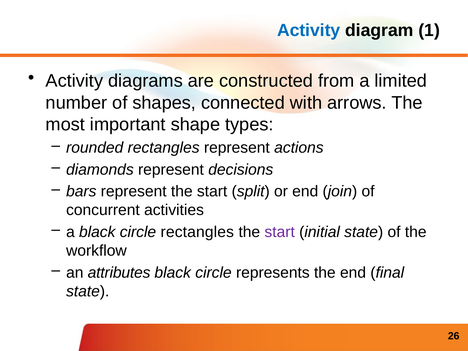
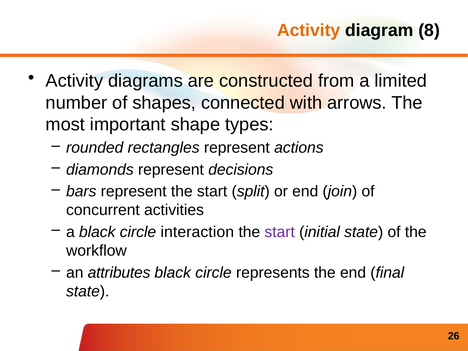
Activity colour: blue -> orange (309, 30)
1: 1 -> 8 (429, 30)
circle rectangles: rectangles -> interaction (197, 232)
